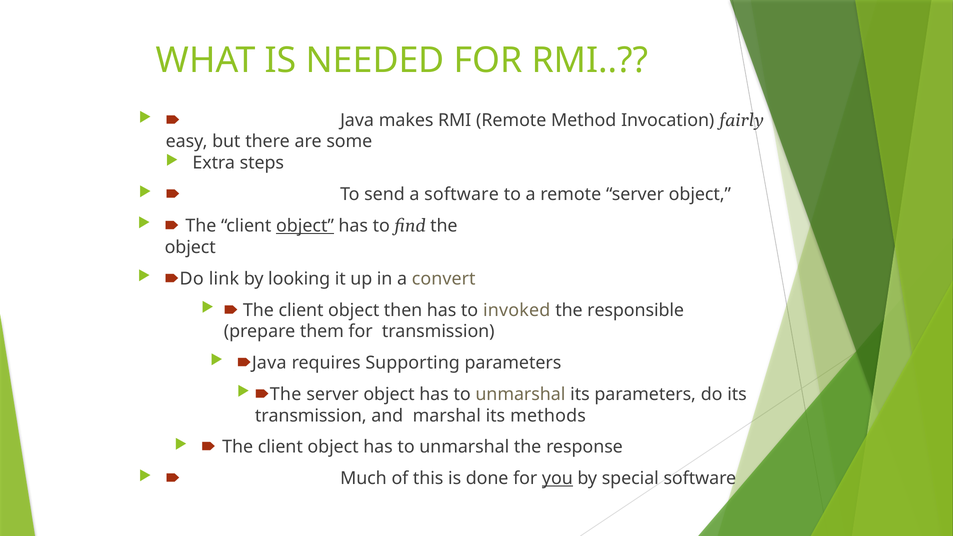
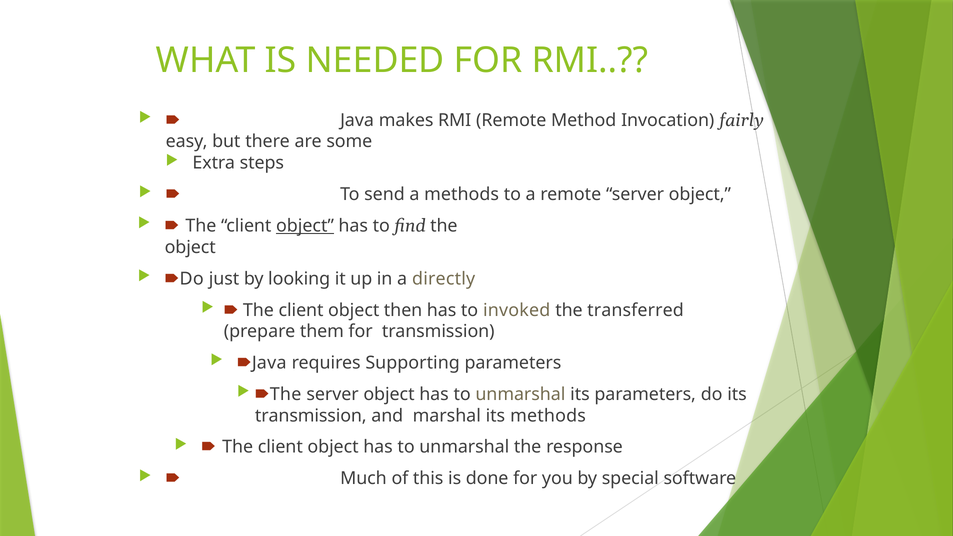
a software: software -> methods (462, 195)
link: link -> just (224, 279)
convert: convert -> directly (444, 279)
responsible: responsible -> transferred (636, 310)
you underline: present -> none (557, 478)
